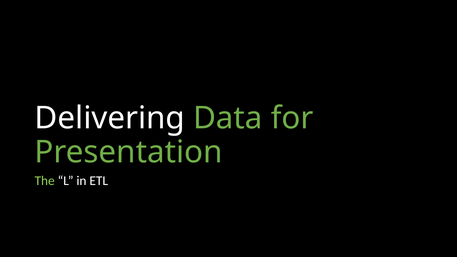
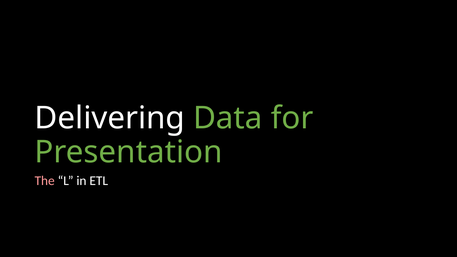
The colour: light green -> pink (45, 181)
